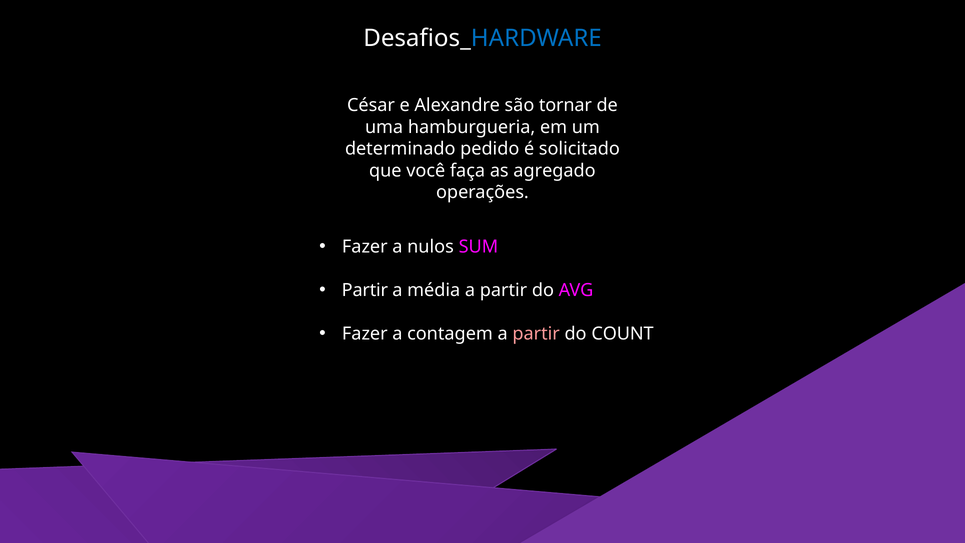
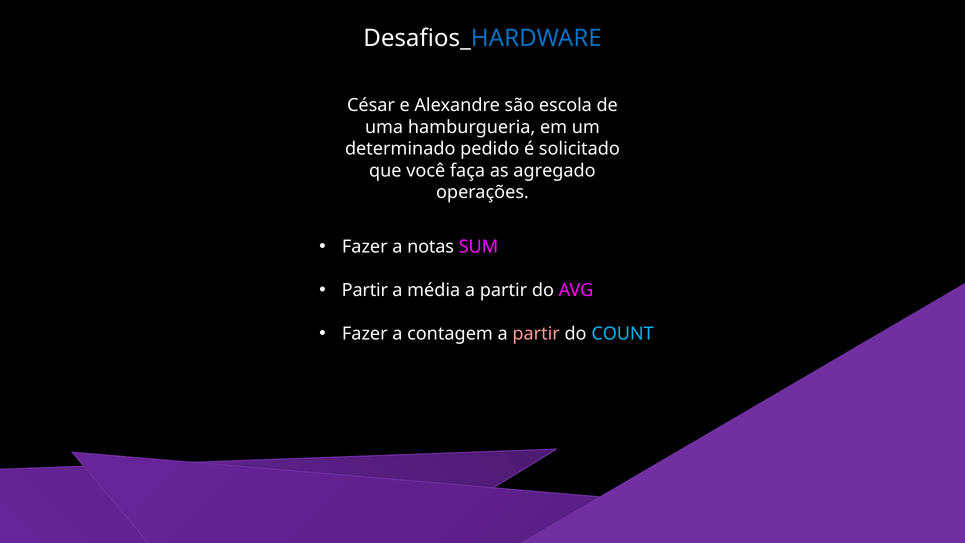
tornar: tornar -> escola (565, 105)
nulos: nulos -> notas (431, 247)
COUNT colour: white -> light blue (623, 334)
